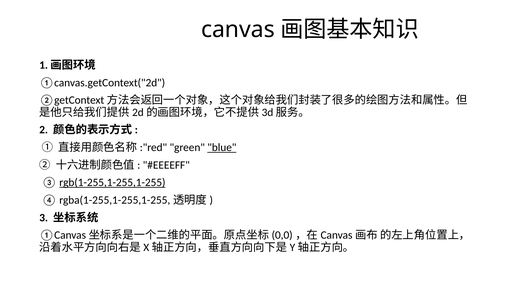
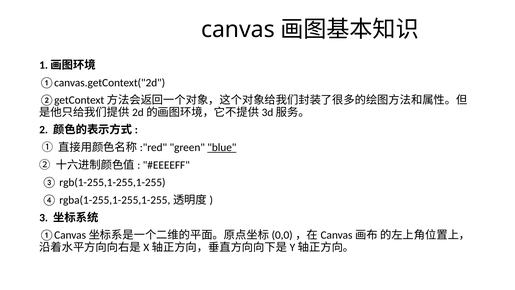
rgb(1-255,1-255,1-255 underline: present -> none (112, 182)
